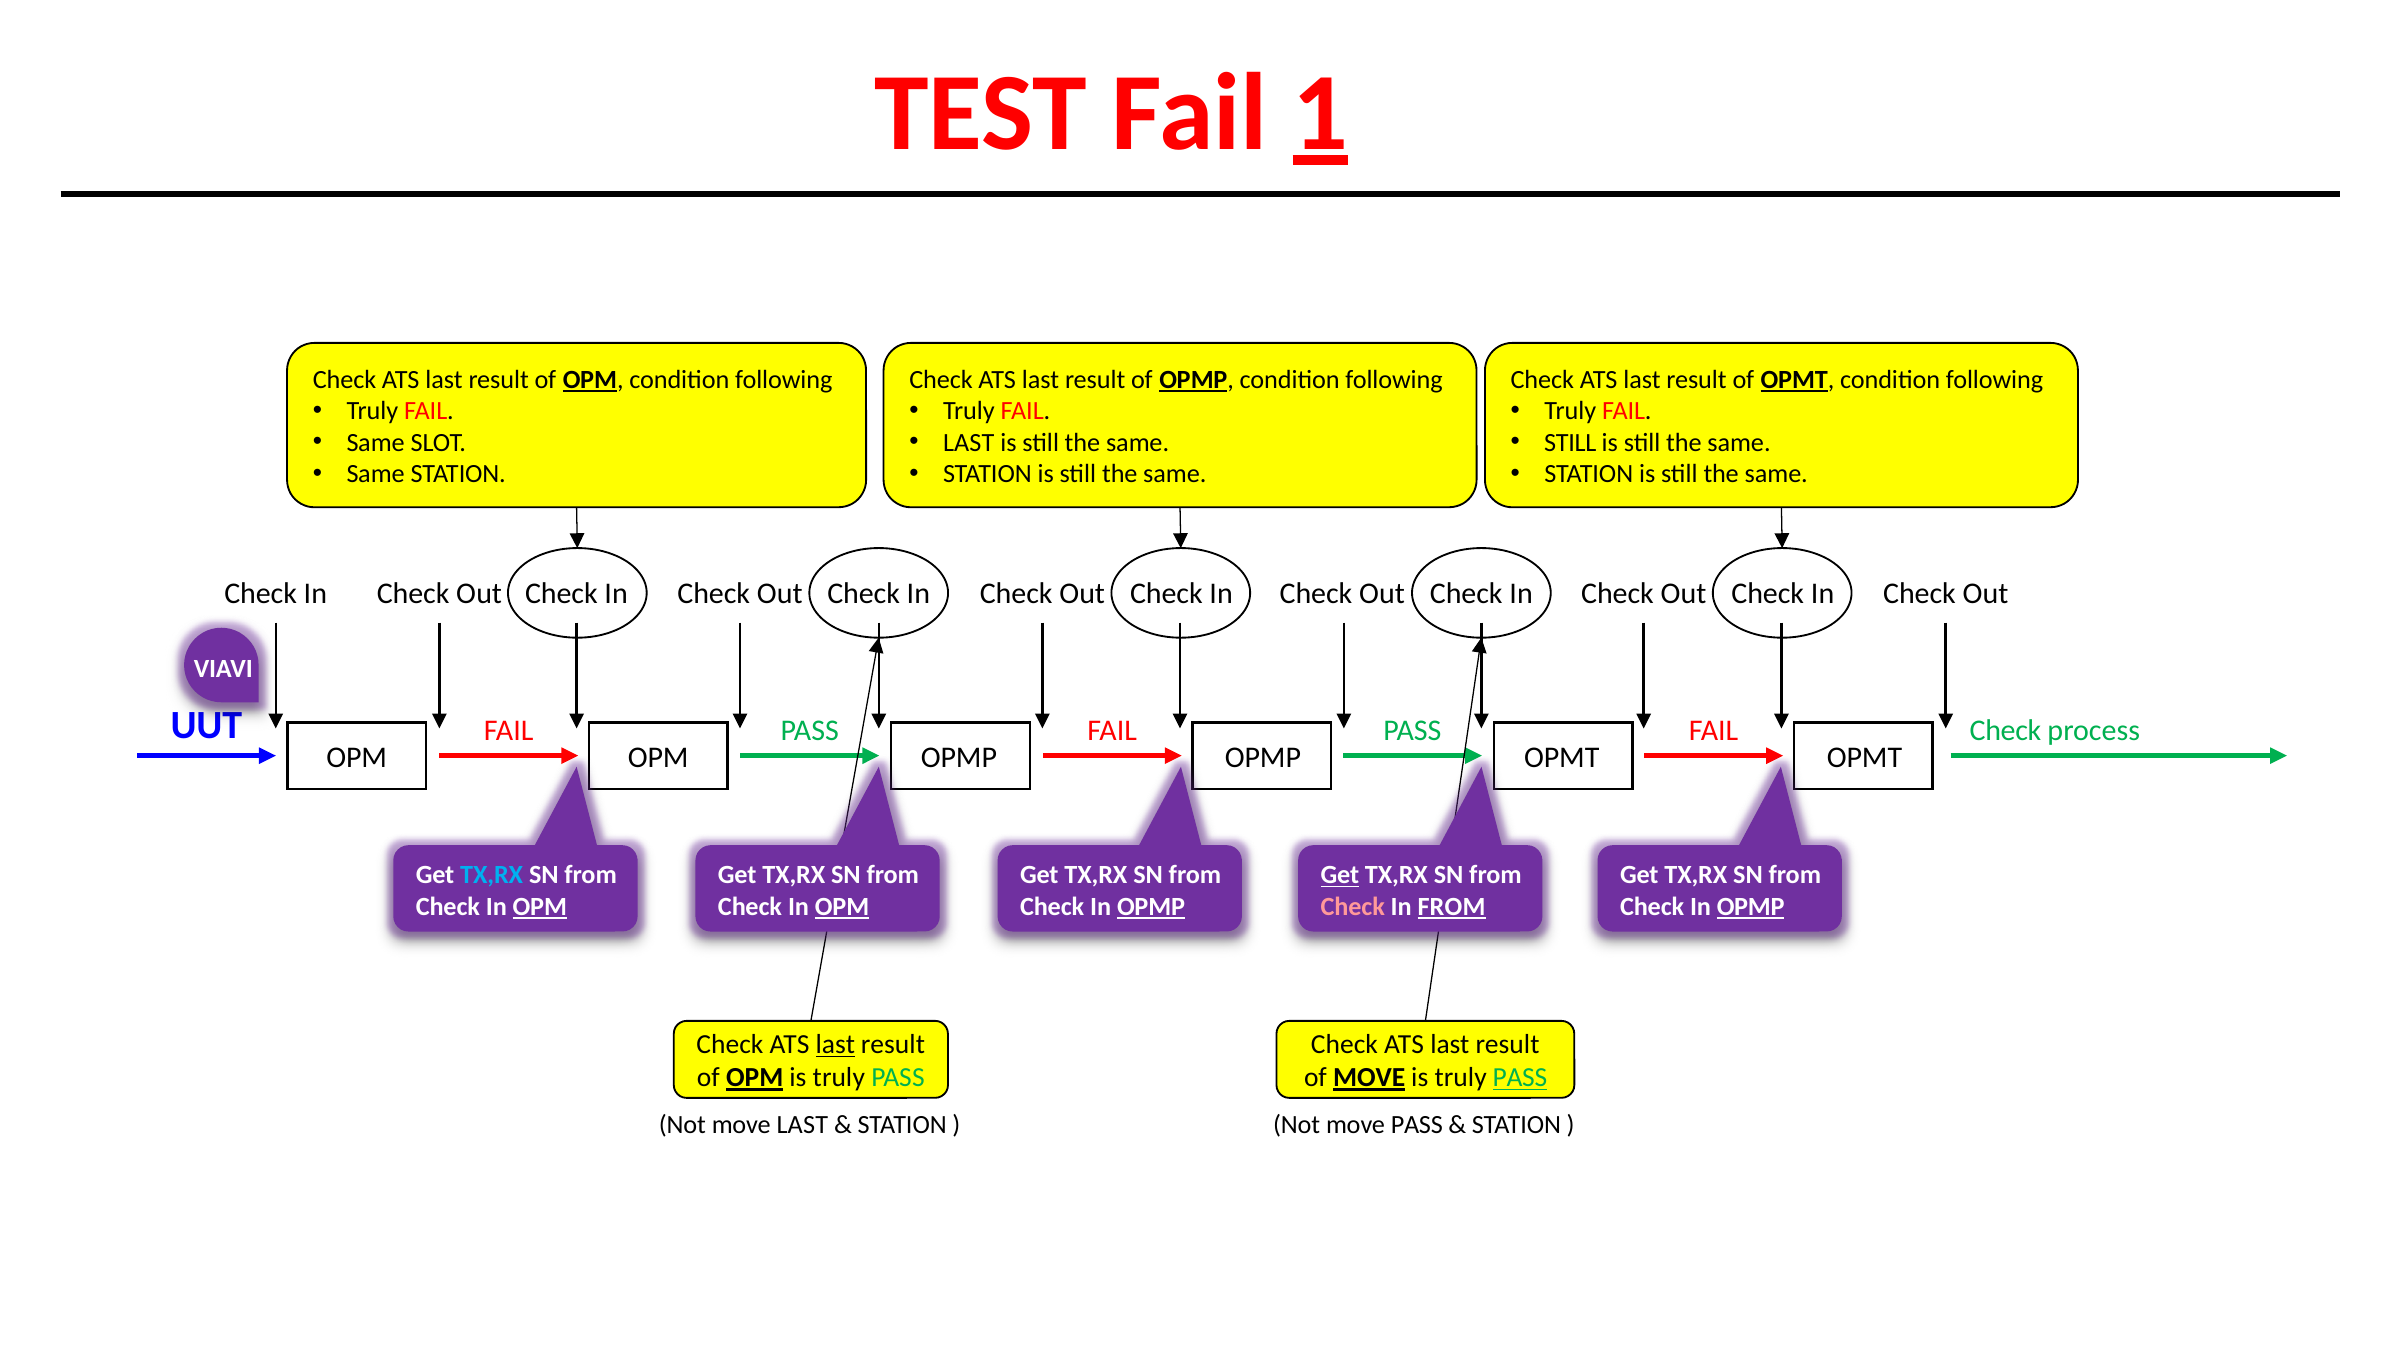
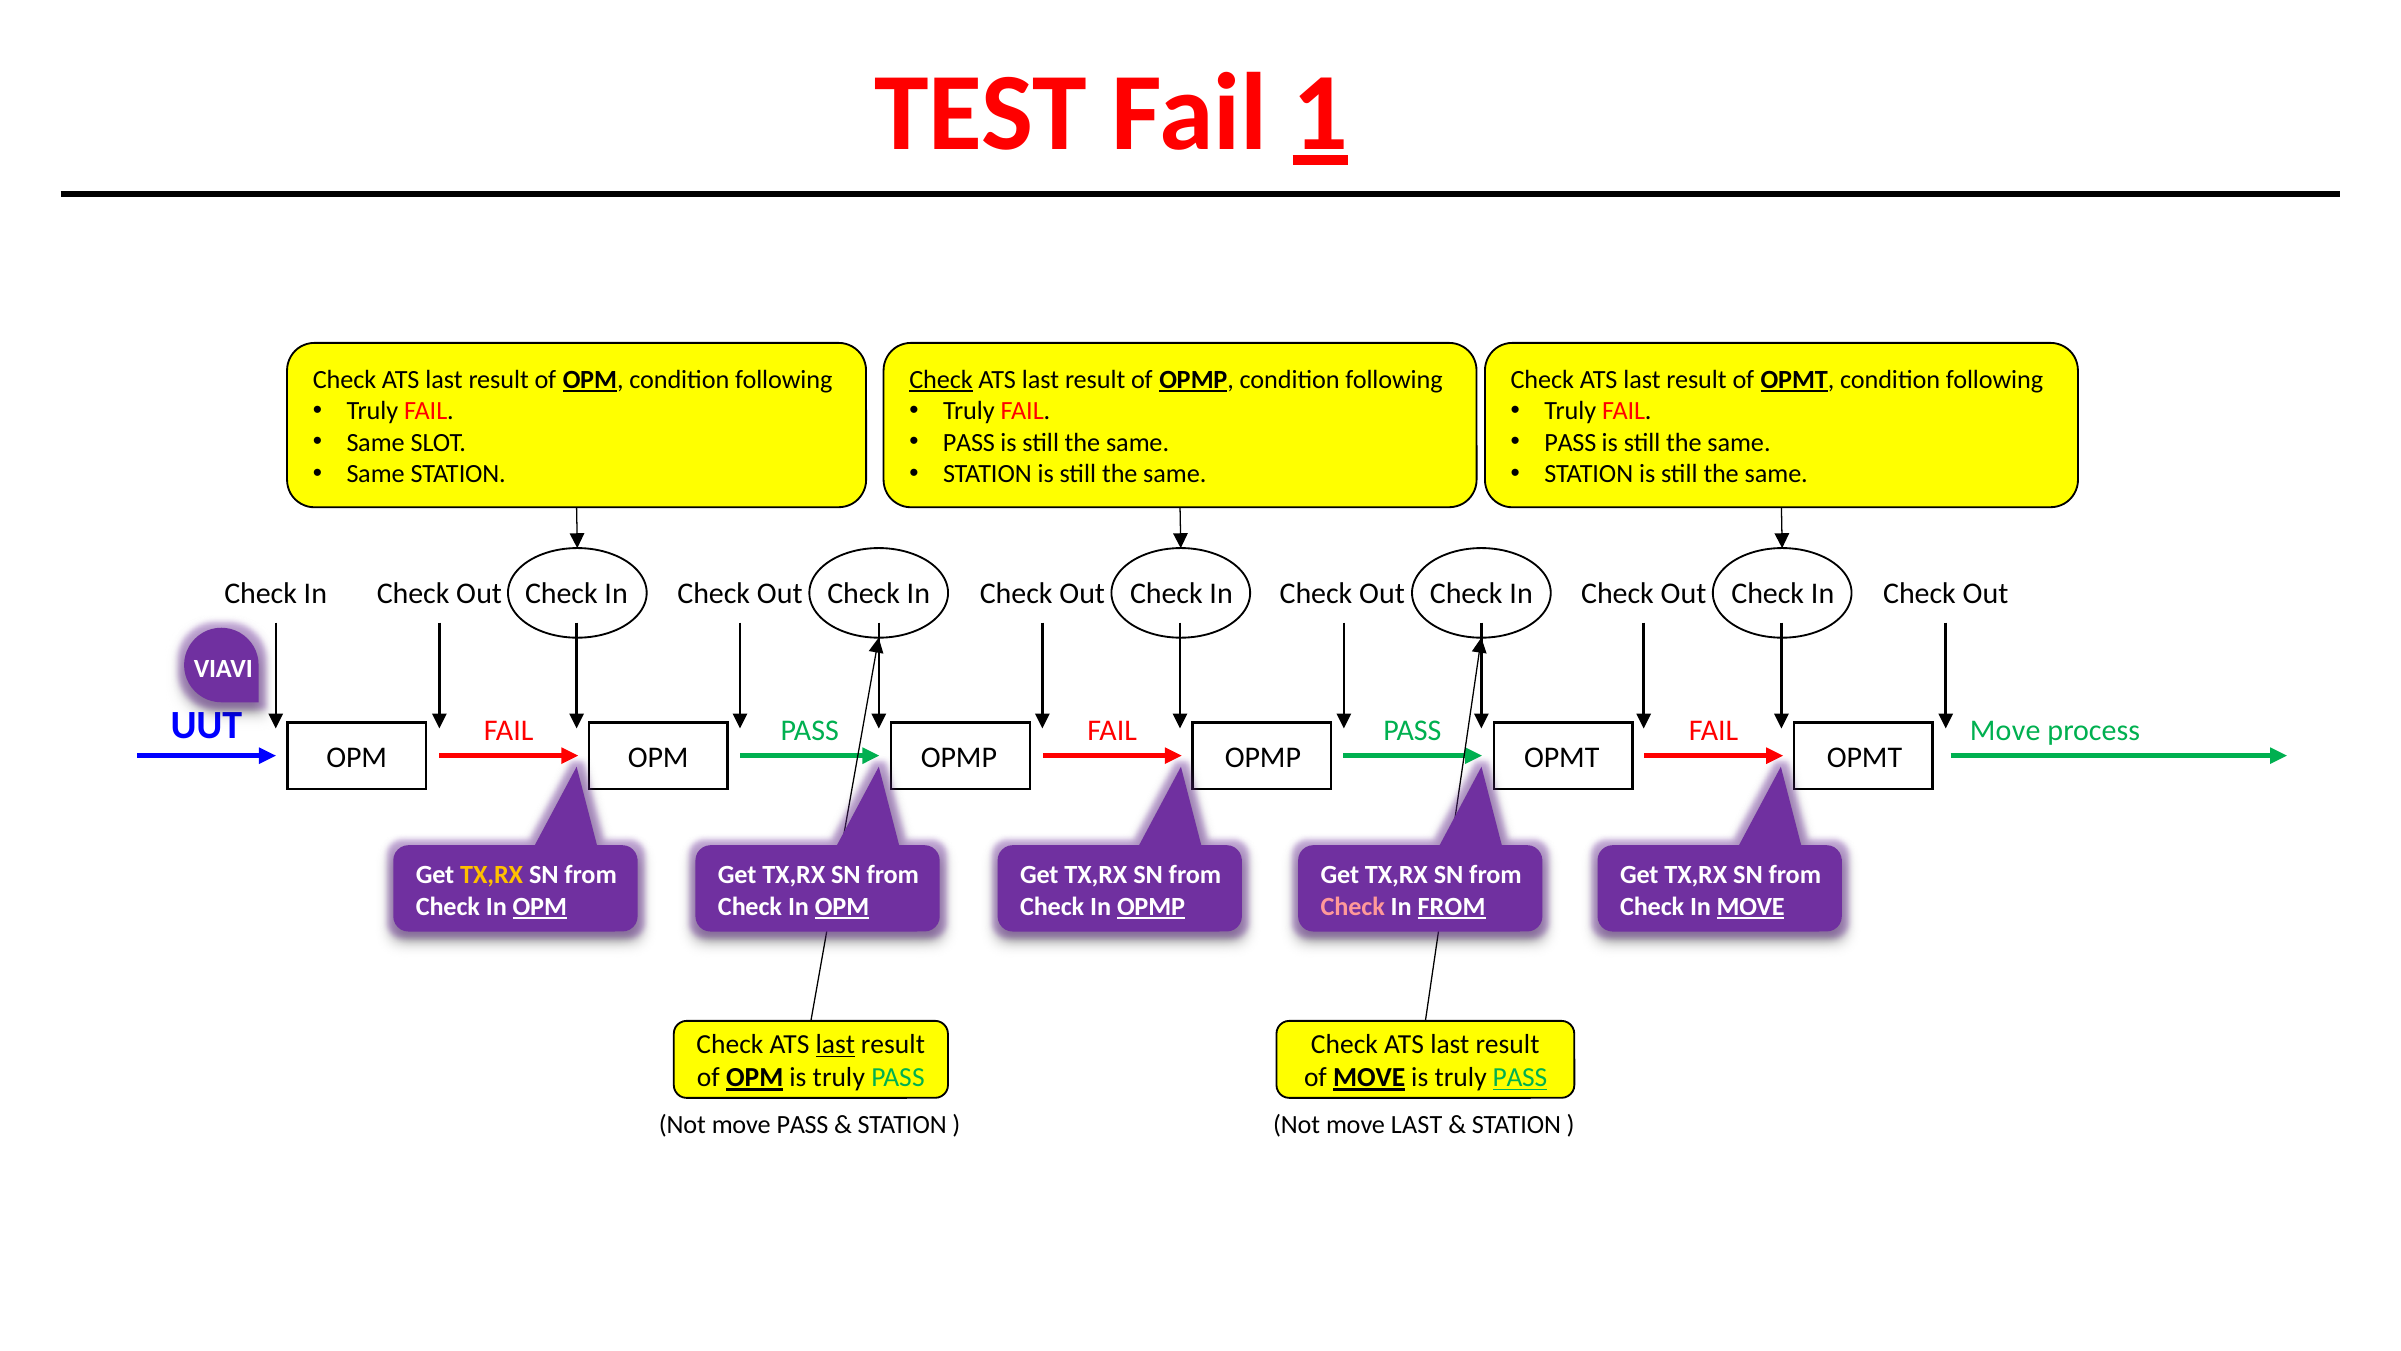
Check underline: none -> present (941, 379)
LAST: LAST -> PASS (969, 442)
STILL: STILL -> PASS (1570, 442)
Check: Check -> Move (2005, 730)
TX,RX colour: light blue -> yellow (492, 875)
Get underline: present -> none (1340, 875)
OPMP: OPMP -> MOVE (1751, 906)
move LAST: LAST -> PASS (802, 1124)
move PASS: PASS -> LAST (1417, 1124)
